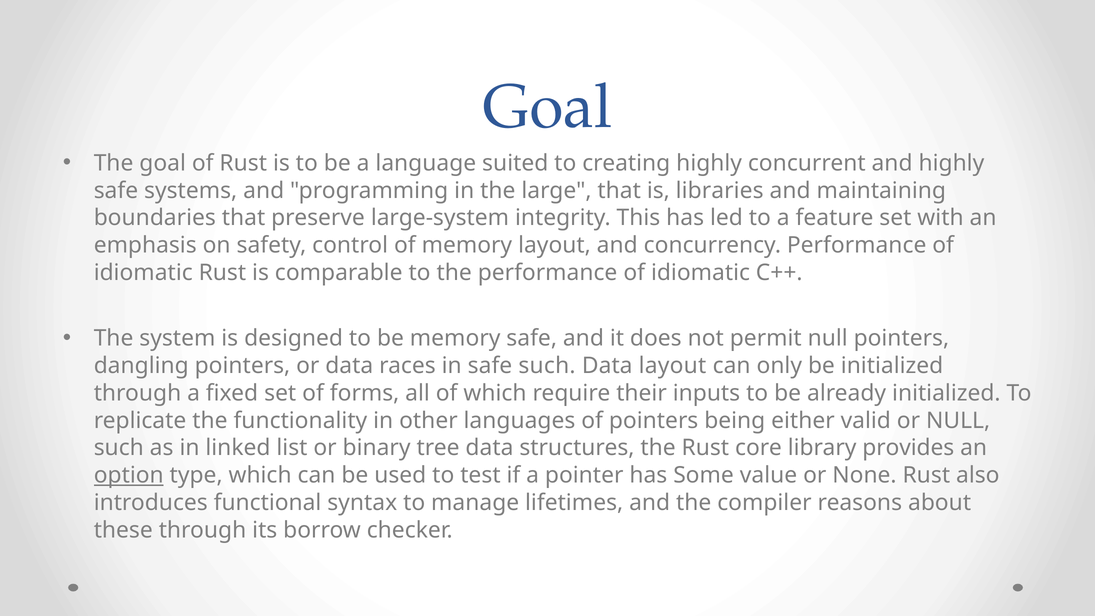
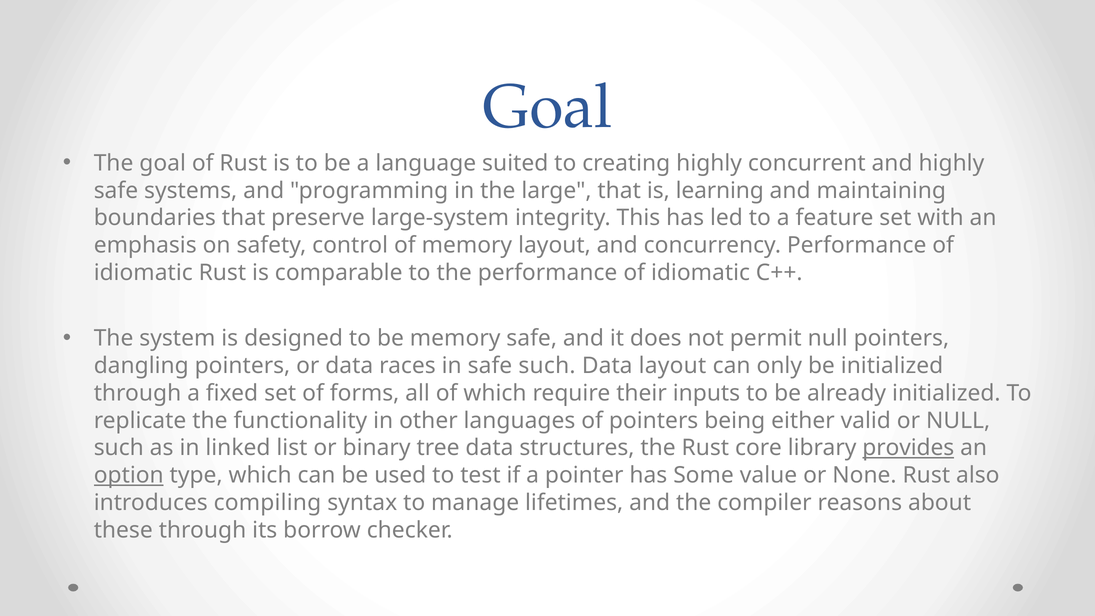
libraries: libraries -> learning (720, 191)
provides underline: none -> present (908, 448)
functional: functional -> compiling (267, 503)
